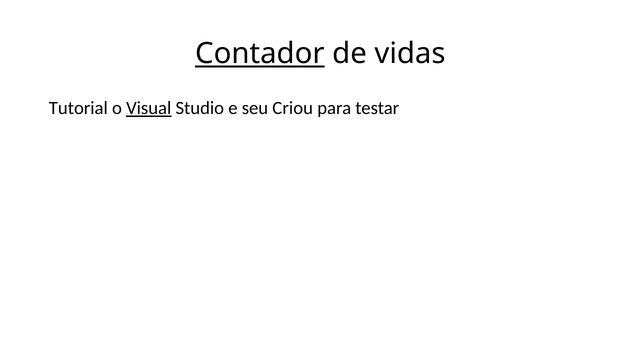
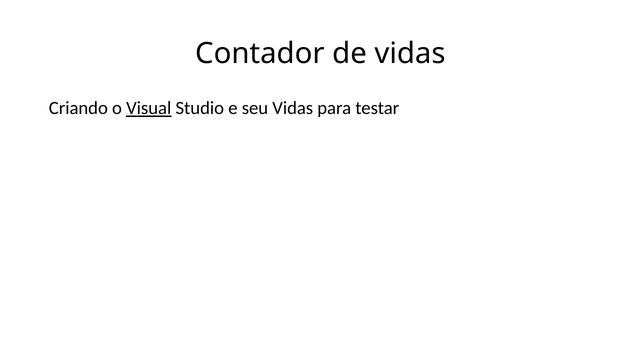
Contador underline: present -> none (260, 54)
Tutorial: Tutorial -> Criando (78, 108)
seu Criou: Criou -> Vidas (293, 108)
